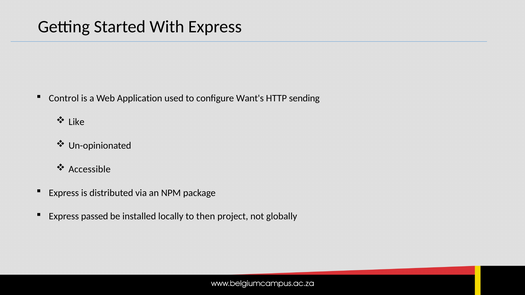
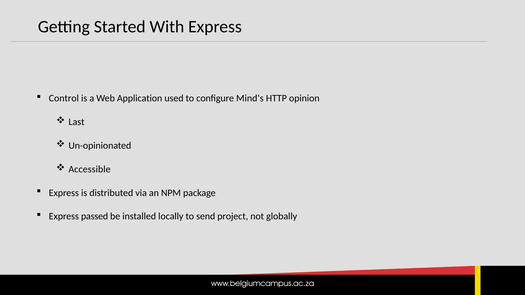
Want's: Want's -> Mind's (250, 99)
sending: sending -> opinion (304, 99)
Like: Like -> Last (76, 122)
then: then -> send (206, 217)
